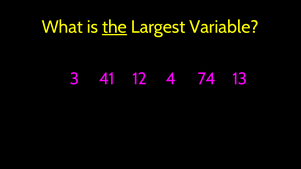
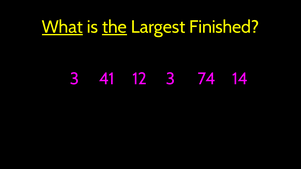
What underline: none -> present (62, 27)
Variable: Variable -> Finished (224, 27)
12 4: 4 -> 3 (170, 79)
13: 13 -> 14 (240, 79)
